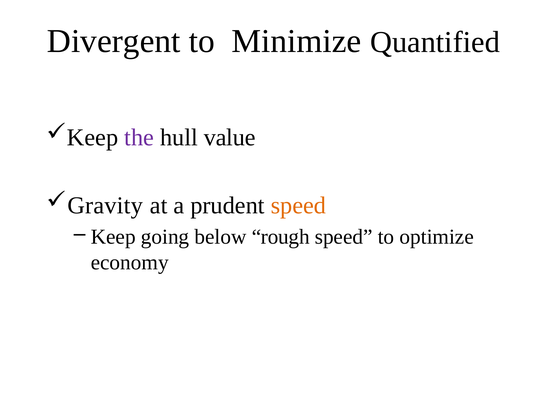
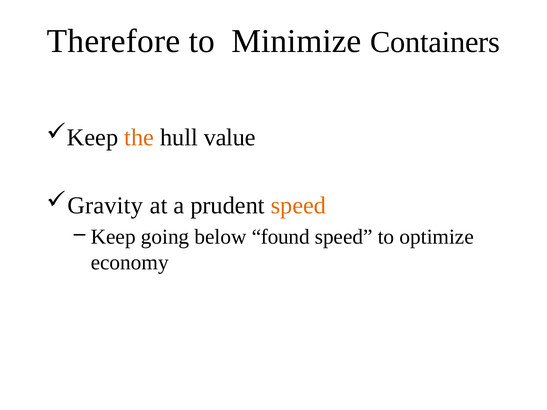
Divergent: Divergent -> Therefore (114, 41)
Quantified: Quantified -> Containers (435, 42)
the colour: purple -> orange (139, 137)
rough: rough -> found (281, 237)
